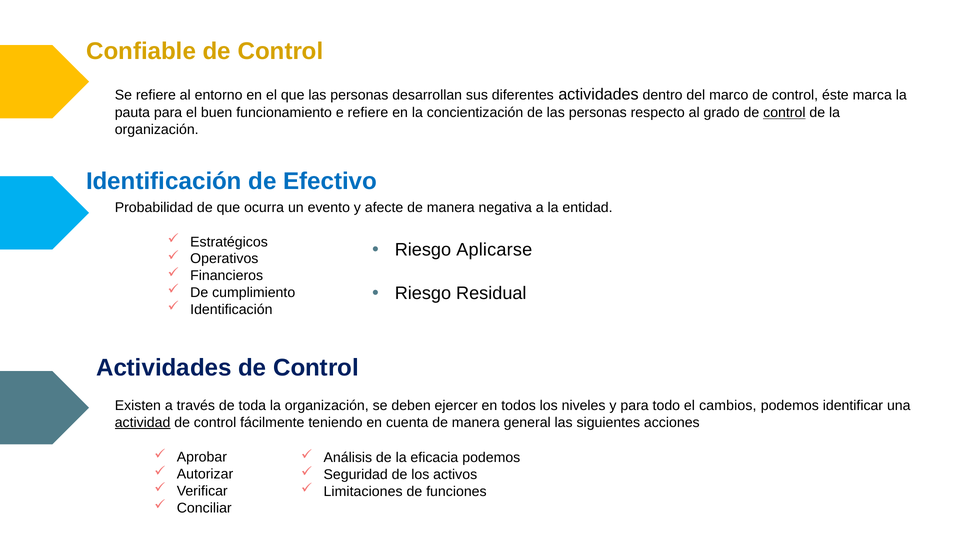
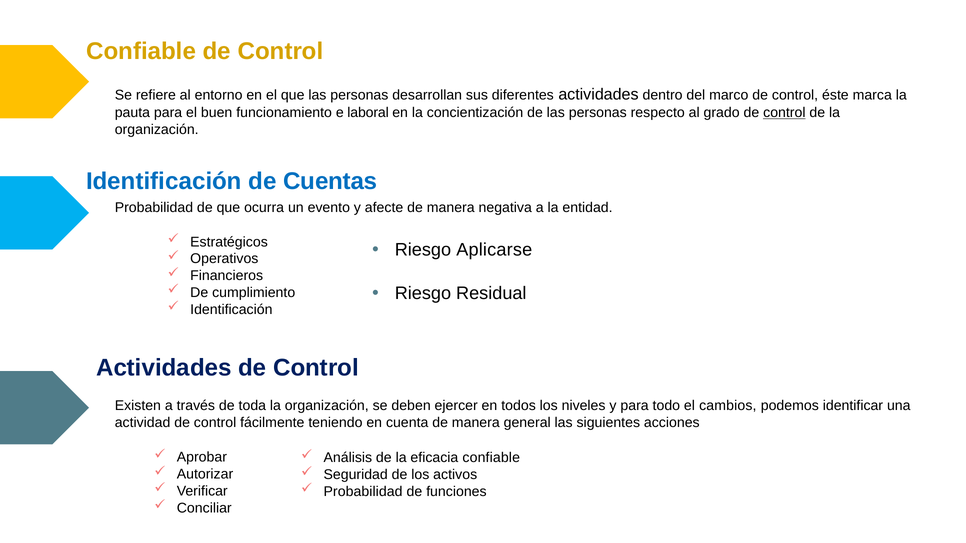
e refiere: refiere -> laboral (368, 113)
Efectivo: Efectivo -> Cuentas (330, 181)
actividad underline: present -> none (143, 423)
eficacia podemos: podemos -> confiable (491, 458)
Limitaciones: Limitaciones -> Probabilidad (363, 492)
